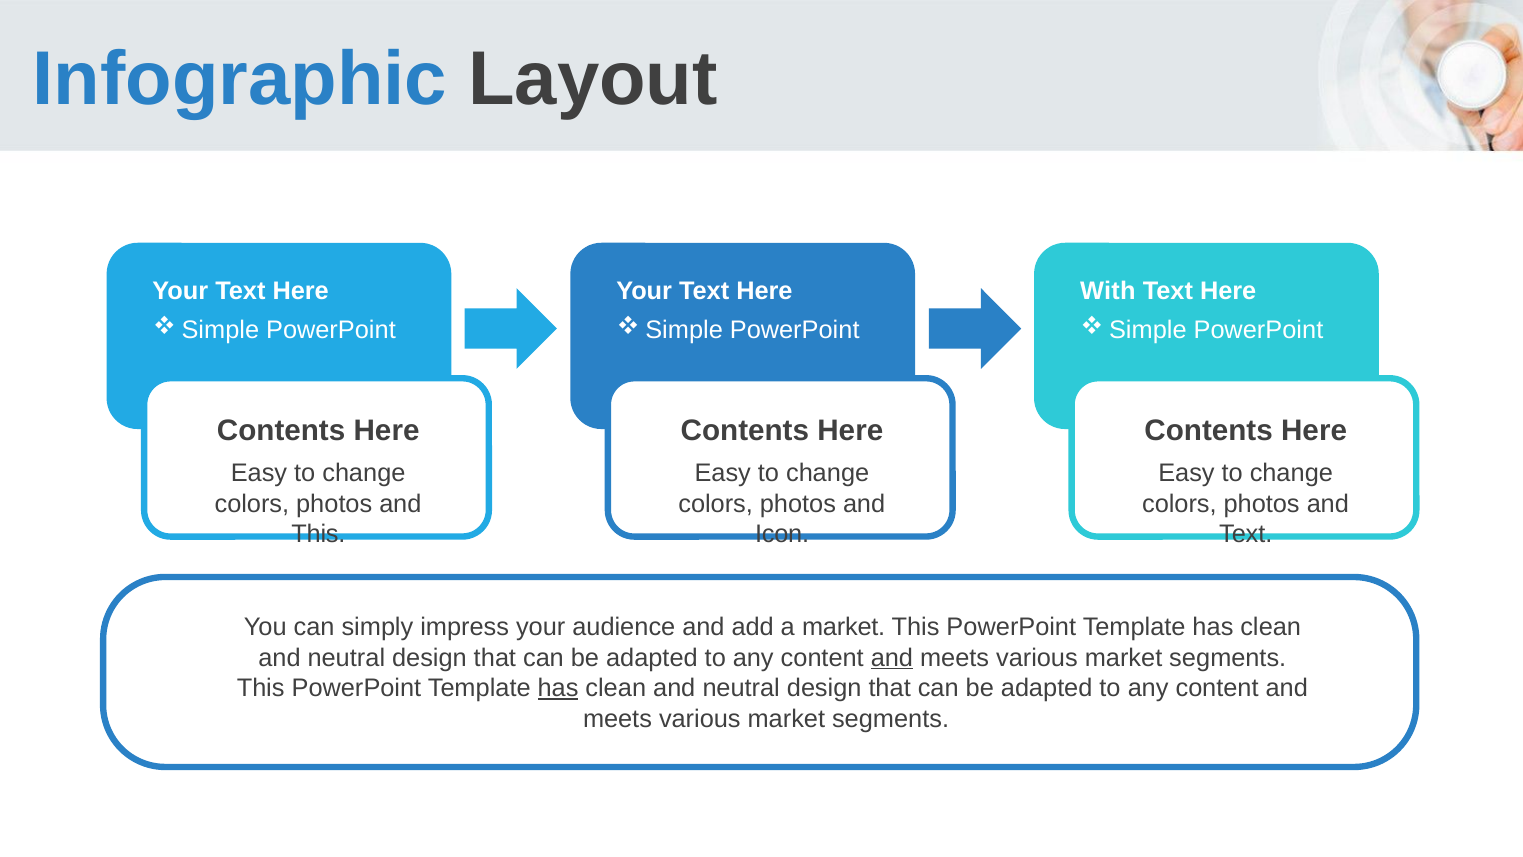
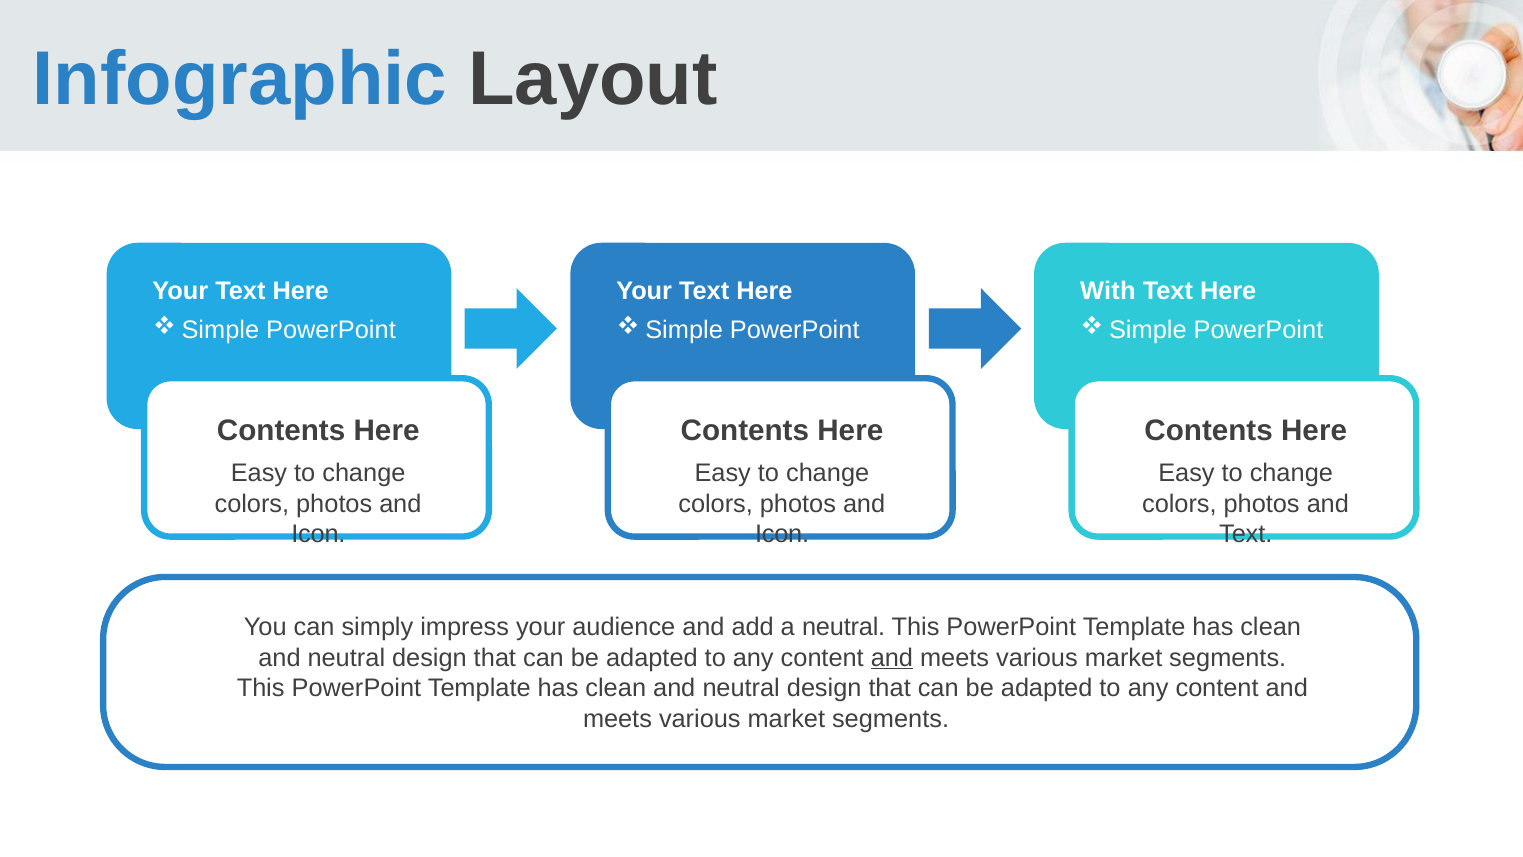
This: This -> Icon (318, 534)
a market: market -> neutral (844, 627)
has underline: present -> none (558, 688)
